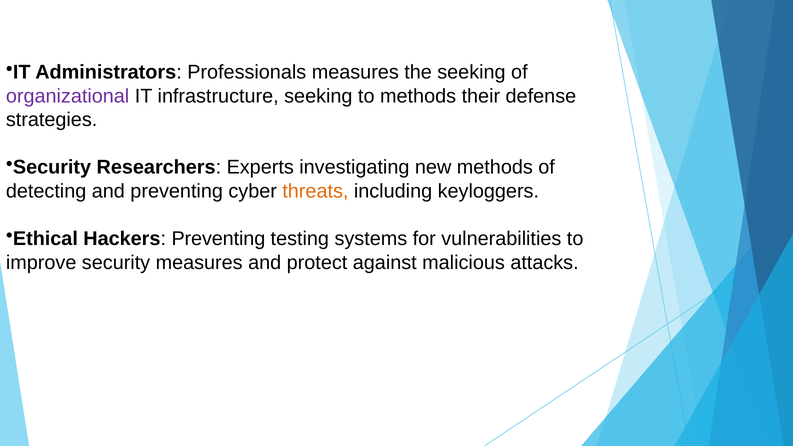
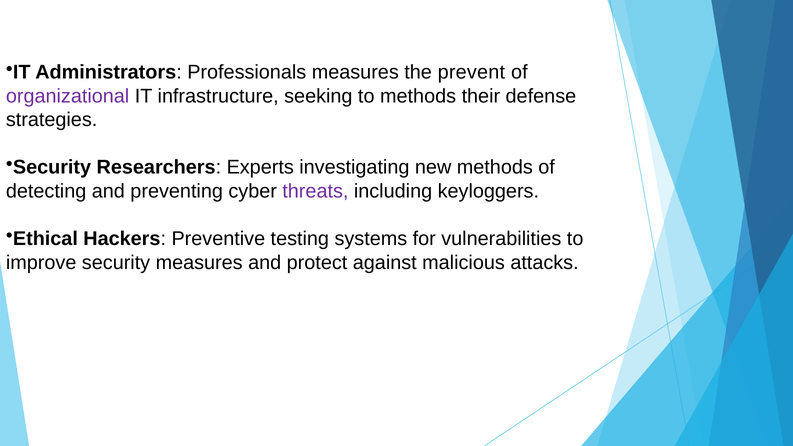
the seeking: seeking -> prevent (471, 72)
threats colour: orange -> purple (315, 191)
Hackers Preventing: Preventing -> Preventive (218, 239)
